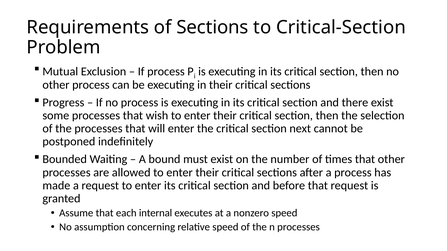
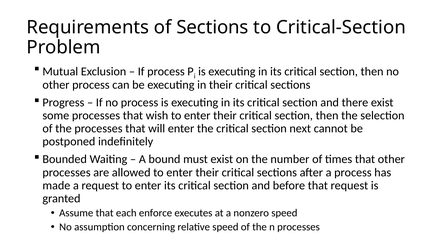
internal: internal -> enforce (156, 213)
